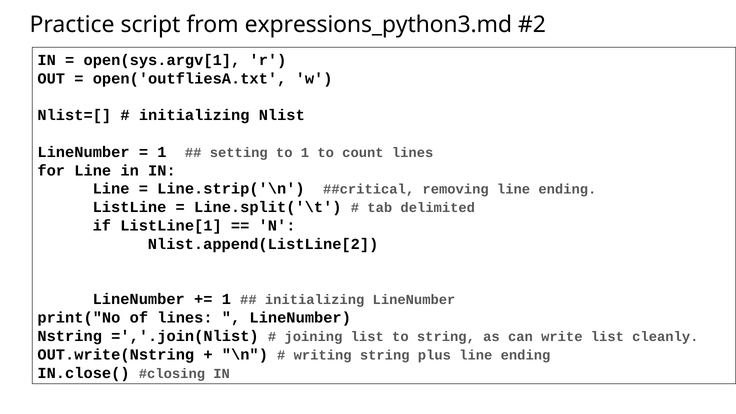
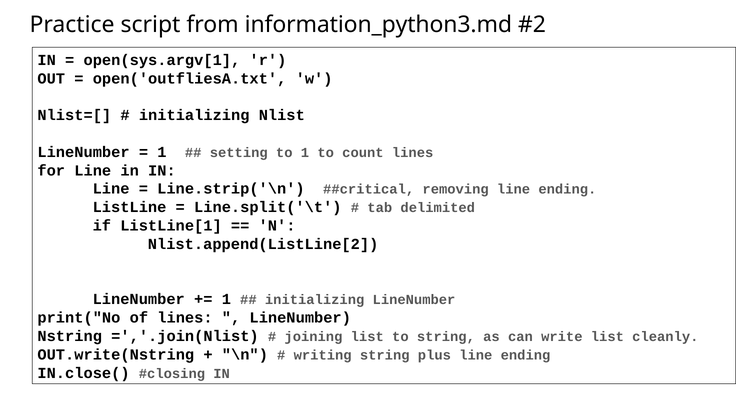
expressions_python3.md: expressions_python3.md -> information_python3.md (378, 24)
